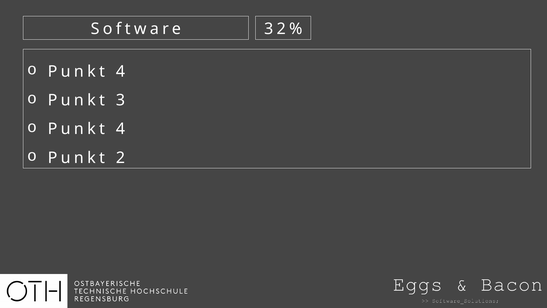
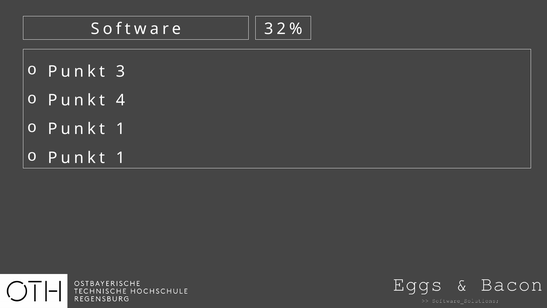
4: 4 -> 3 (120, 71)
3: 3 -> 4 (120, 100)
4: 4 -> 1 (120, 129)
2: 2 -> 1 (120, 158)
